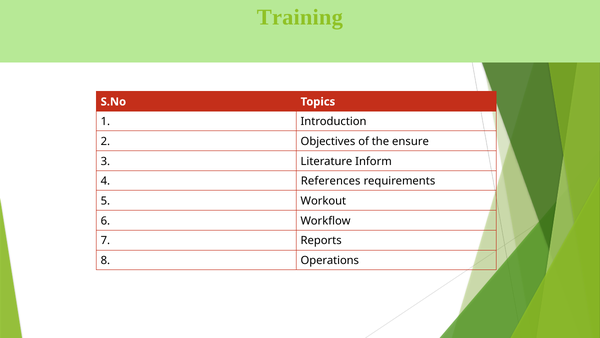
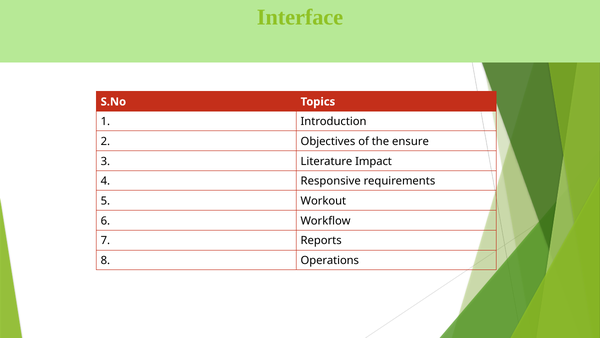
Training: Training -> Interface (300, 17)
Inform: Inform -> Impact (374, 161)
References: References -> Responsive (331, 181)
